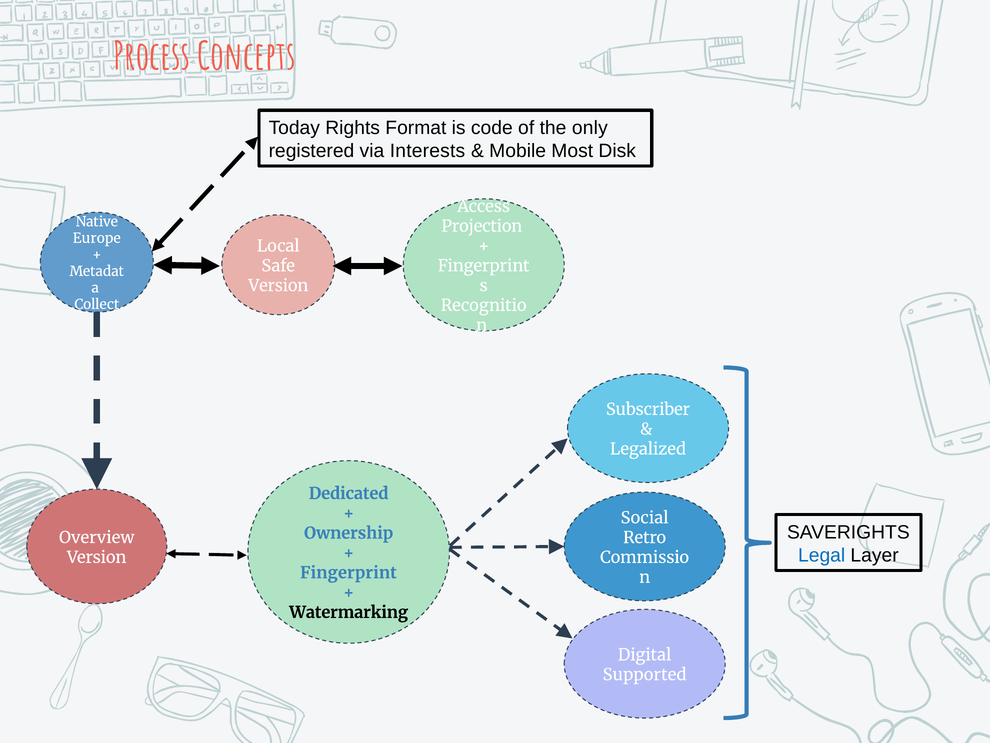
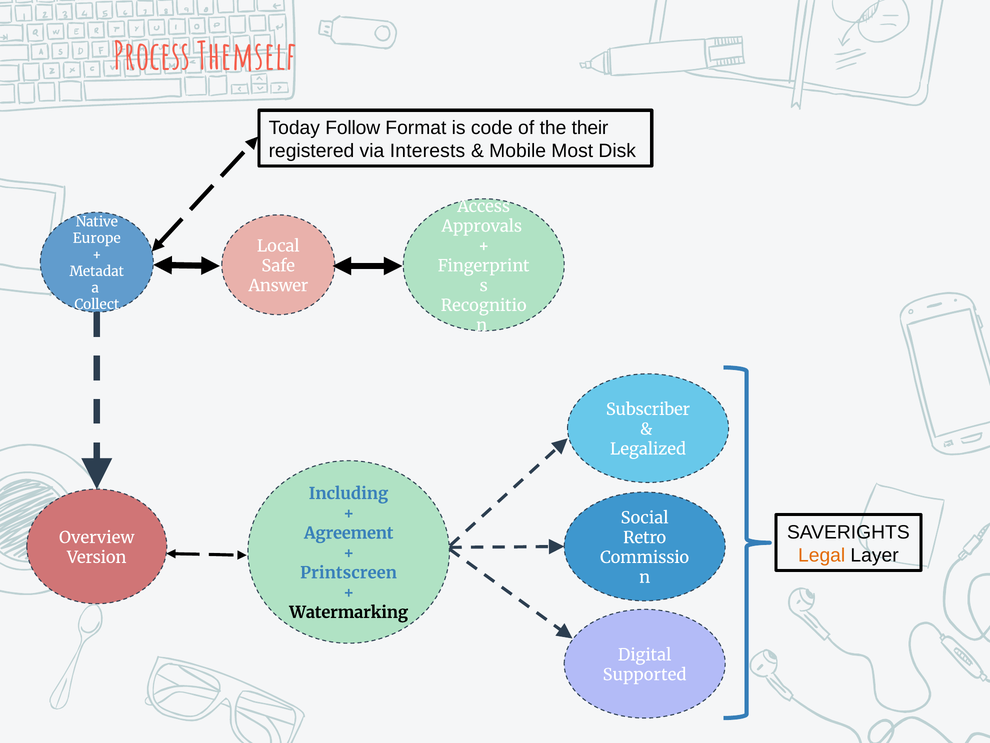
Concepts: Concepts -> Themself (246, 57)
Rights: Rights -> Follow (353, 128)
only: only -> their (590, 128)
Projection: Projection -> Approvals (482, 226)
Version: Version -> Answer (278, 286)
Dedicated: Dedicated -> Including (349, 493)
Ownership: Ownership -> Agreement (349, 533)
Legal colour: blue -> orange (822, 555)
Fingerprint: Fingerprint -> Printscreen (349, 573)
